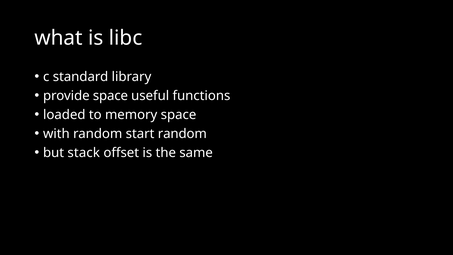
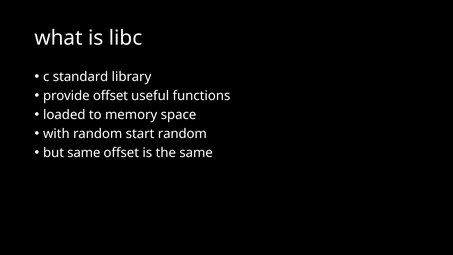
provide space: space -> offset (110, 96)
but stack: stack -> same (84, 153)
